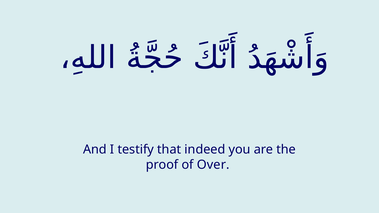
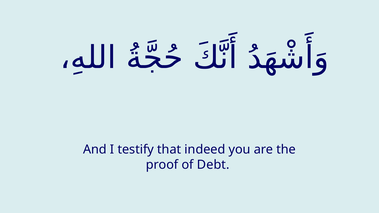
Over: Over -> Debt (213, 165)
